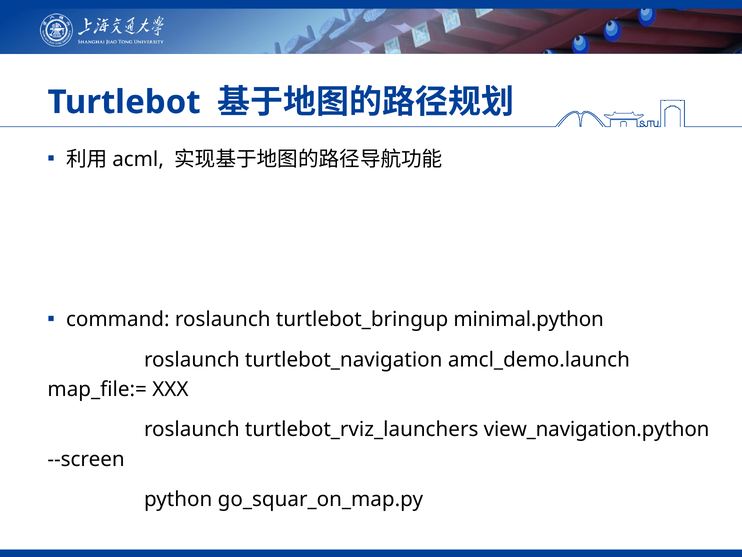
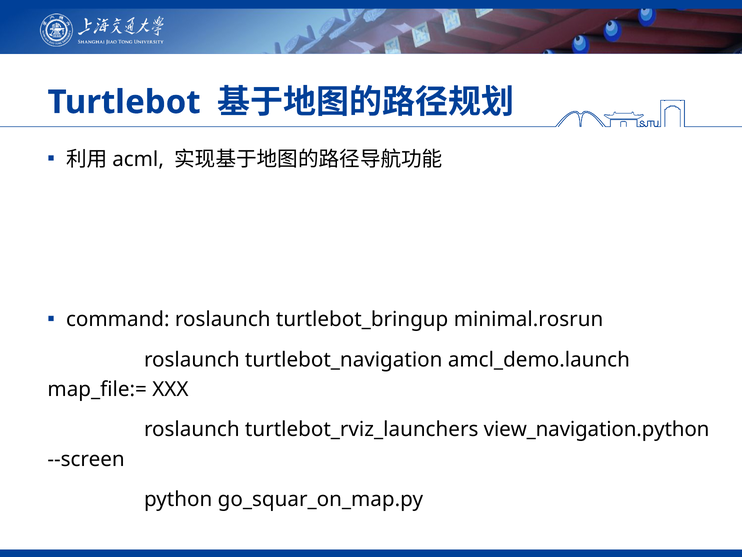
minimal.python: minimal.python -> minimal.rosrun (529, 319)
